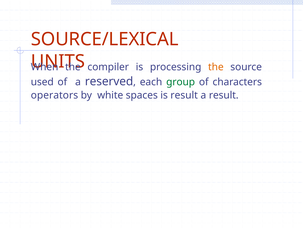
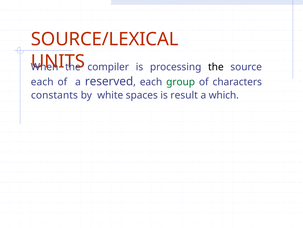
the colour: orange -> black (216, 67)
used: used -> each (42, 82)
operators: operators -> constants (54, 95)
a result: result -> which (224, 95)
